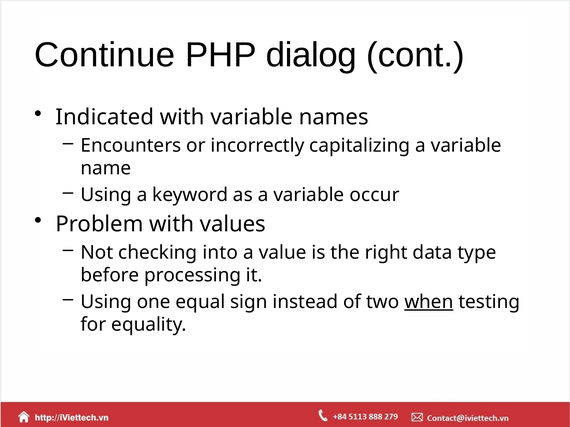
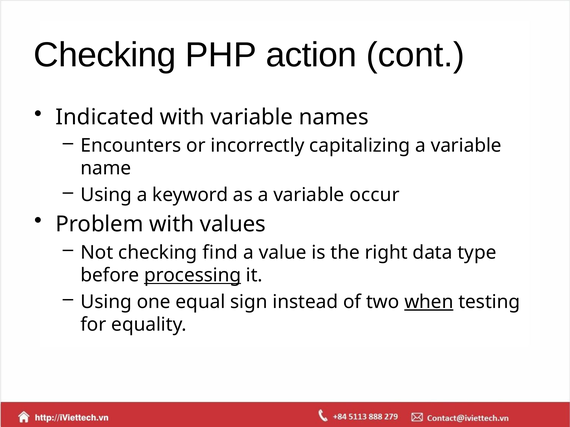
Continue: Continue -> Checking (105, 55)
dialog: dialog -> action (311, 55)
into: into -> find (220, 253)
processing underline: none -> present (193, 276)
